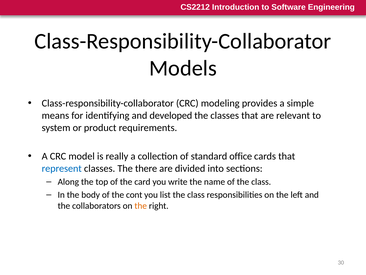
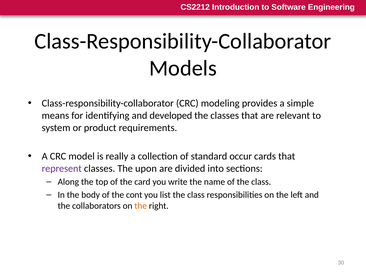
office: office -> occur (241, 156)
represent colour: blue -> purple (62, 168)
there: there -> upon (146, 168)
